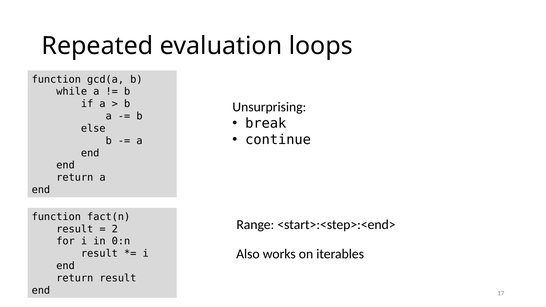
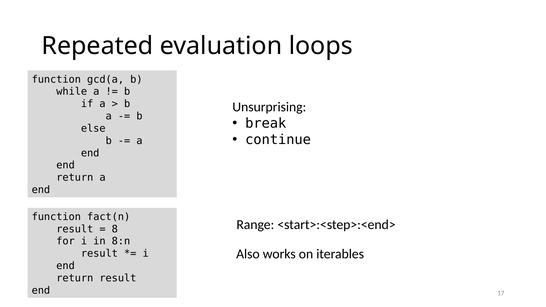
2: 2 -> 8 (115, 229)
0:n: 0:n -> 8:n (121, 241)
